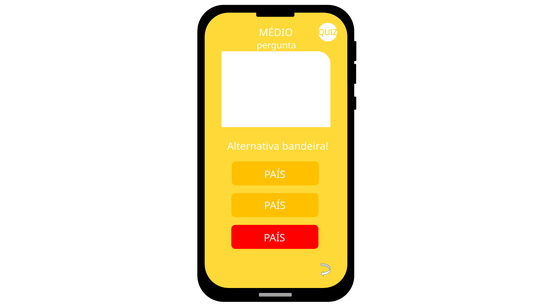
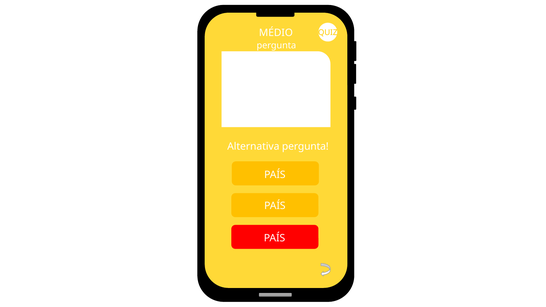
Alternativa bandeira: bandeira -> pergunta (305, 146)
